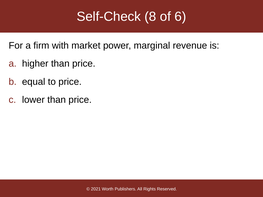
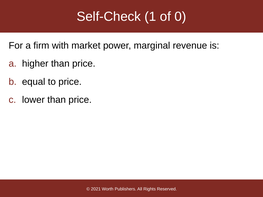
8: 8 -> 1 (150, 17)
6: 6 -> 0 (180, 17)
